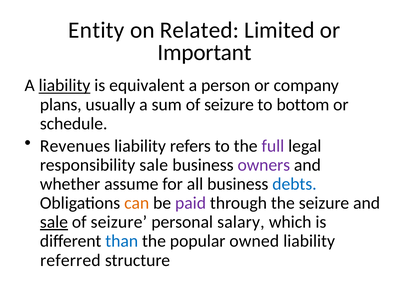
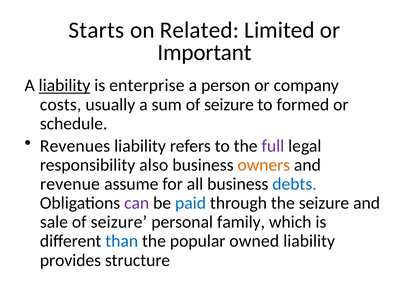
Entity: Entity -> Starts (96, 30)
equivalent: equivalent -> enterprise (147, 85)
plans: plans -> costs (61, 104)
bottom: bottom -> formed (303, 104)
responsibility sale: sale -> also (154, 165)
owners colour: purple -> orange (264, 165)
whether: whether -> revenue (70, 184)
can colour: orange -> purple (137, 203)
paid colour: purple -> blue (191, 203)
sale underline: present -> none (54, 222)
salary: salary -> family (241, 222)
referred: referred -> provides (70, 260)
